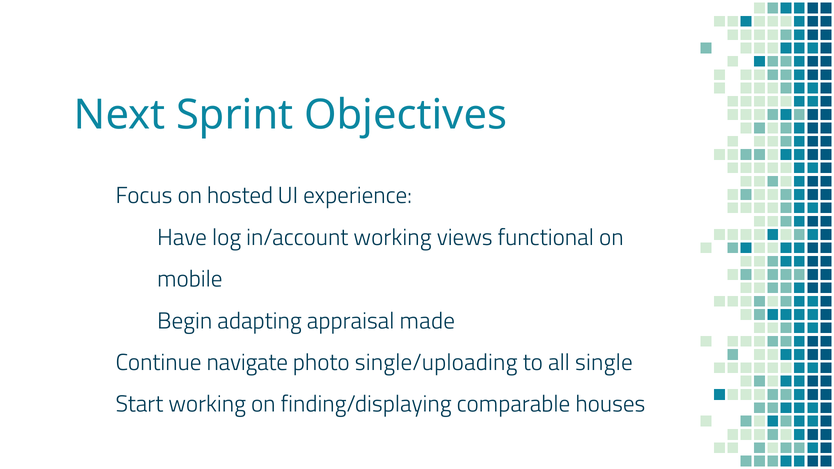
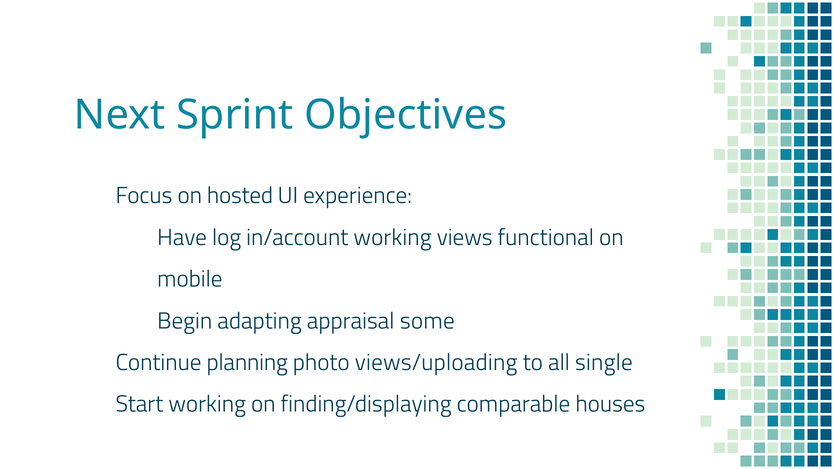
made: made -> some (427, 321)
navigate: navigate -> planning (247, 363)
single/uploading: single/uploading -> views/uploading (436, 363)
